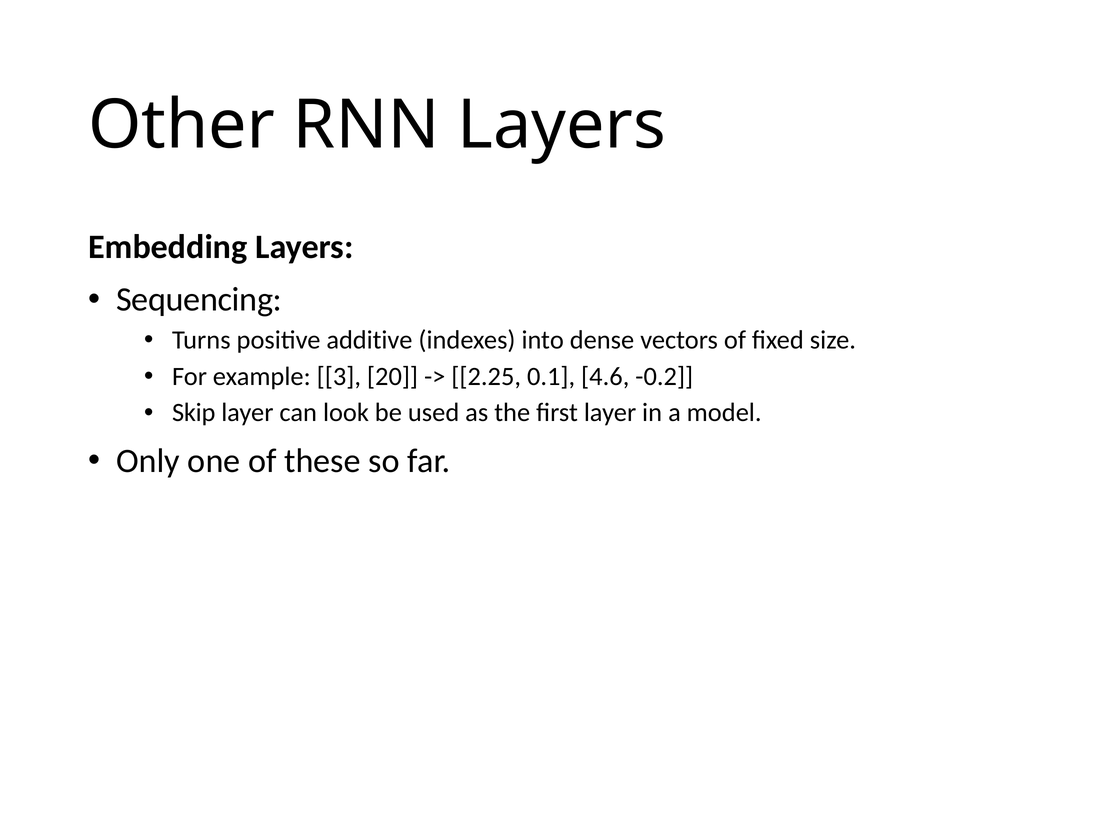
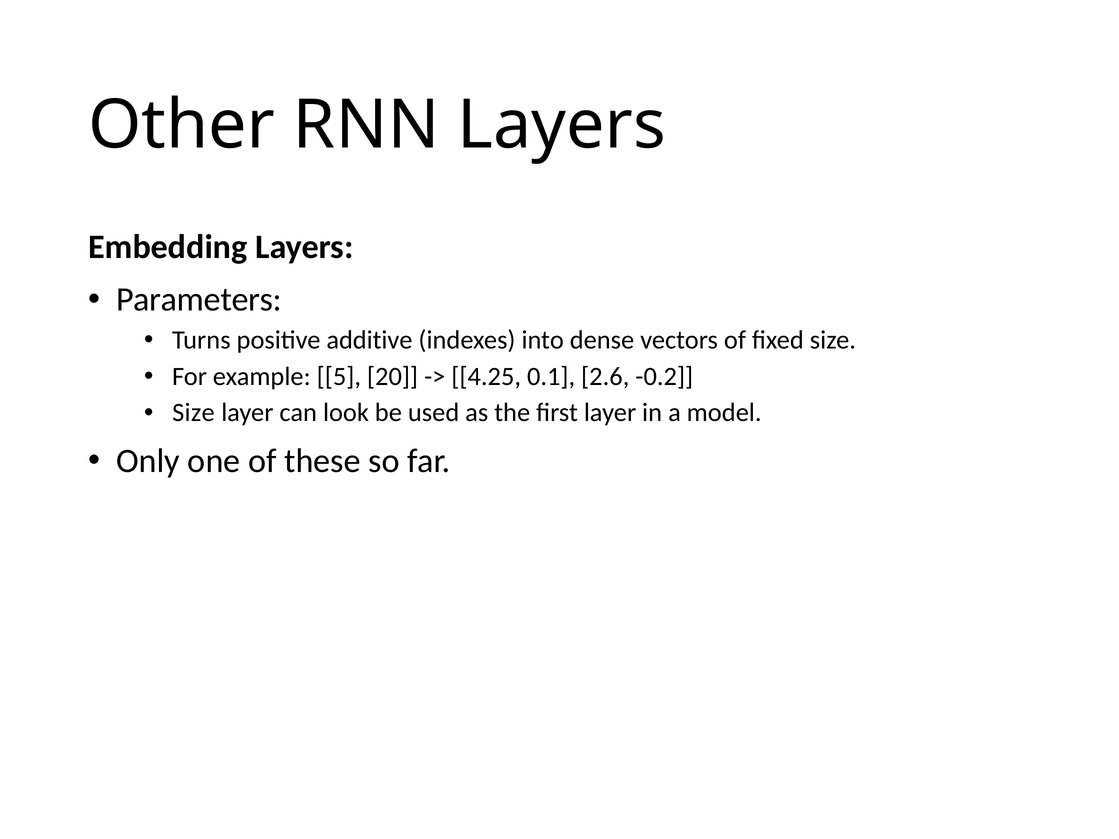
Sequencing: Sequencing -> Parameters (199, 300)
3: 3 -> 5 (339, 377)
2.25: 2.25 -> 4.25 (486, 377)
4.6: 4.6 -> 2.6 (605, 377)
Skip: Skip -> Size (193, 413)
